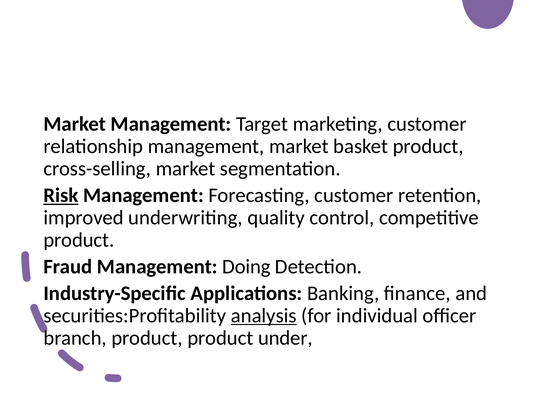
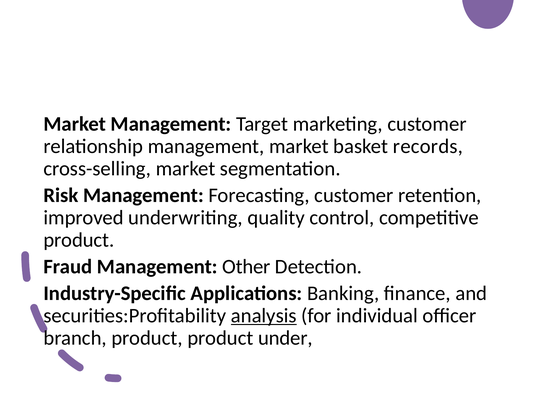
basket product: product -> records (428, 146)
Risk underline: present -> none (61, 195)
Doing: Doing -> Other (246, 267)
